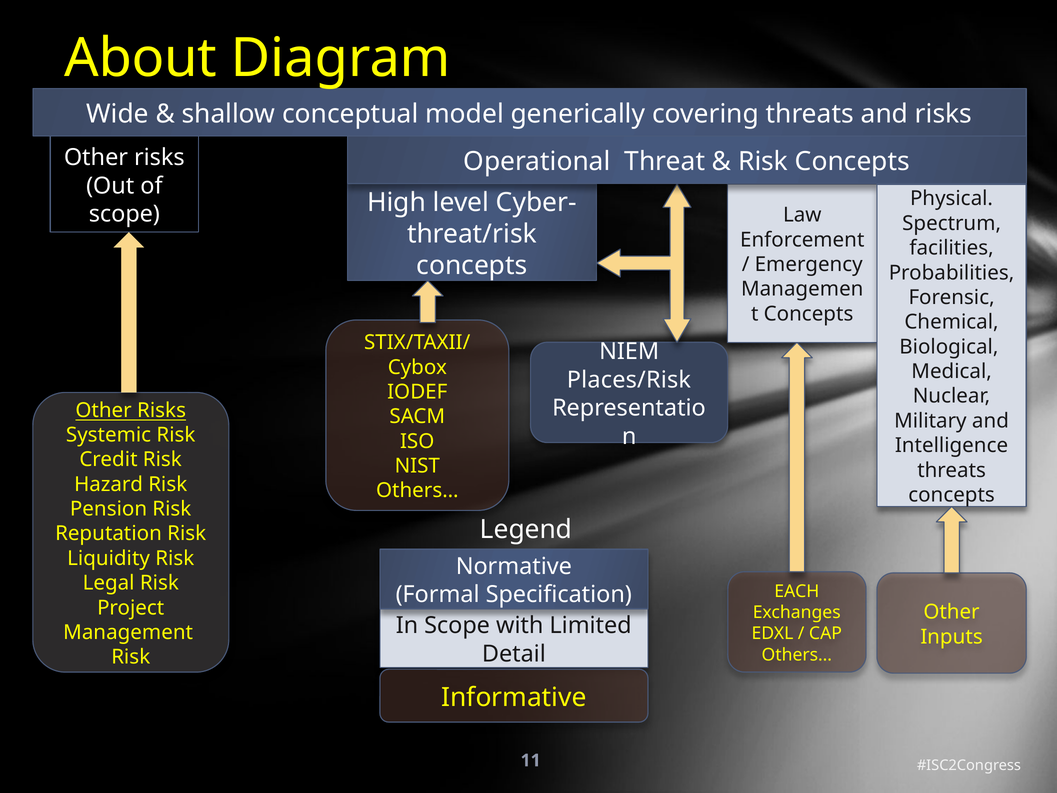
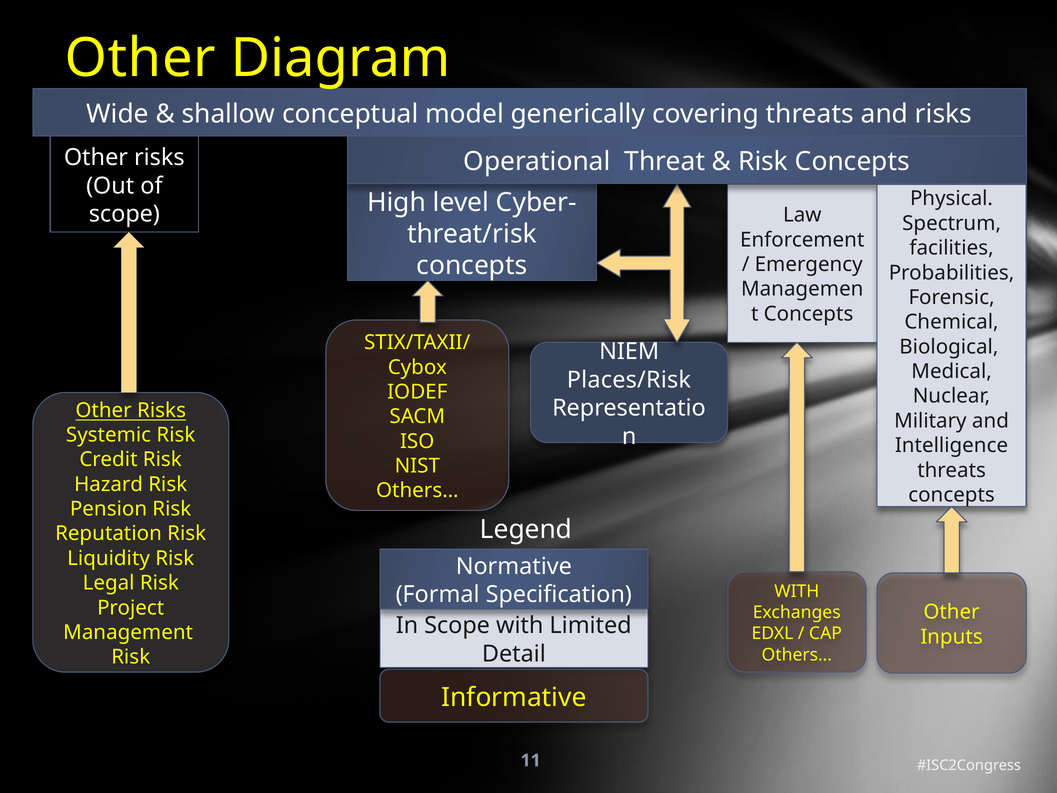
About: About -> Other (140, 58)
EACH: EACH -> WITH (797, 591)
